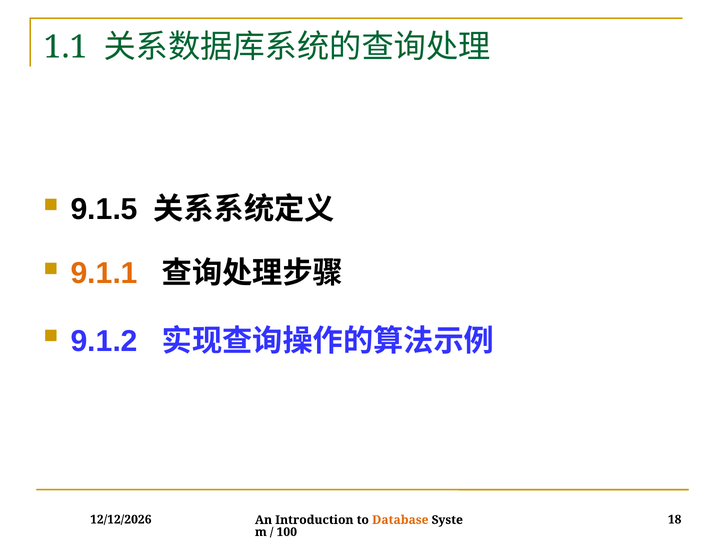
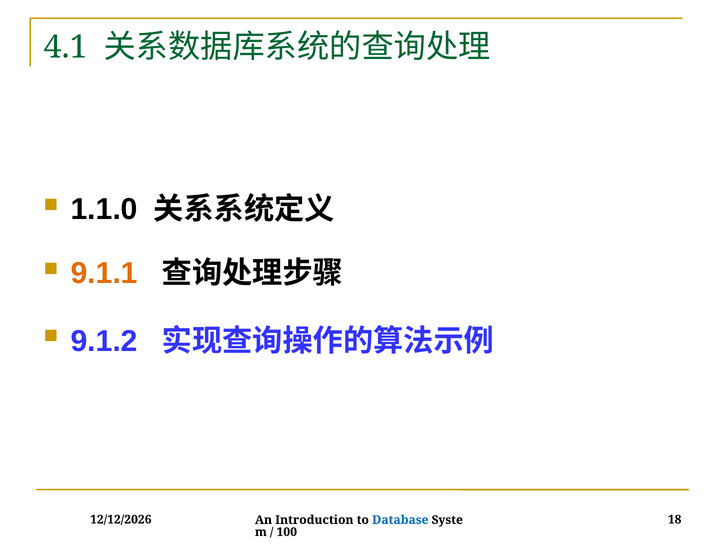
1.1: 1.1 -> 4.1 (66, 47)
9.1.5: 9.1.5 -> 1.1.0 (104, 209)
Database colour: orange -> blue (400, 520)
